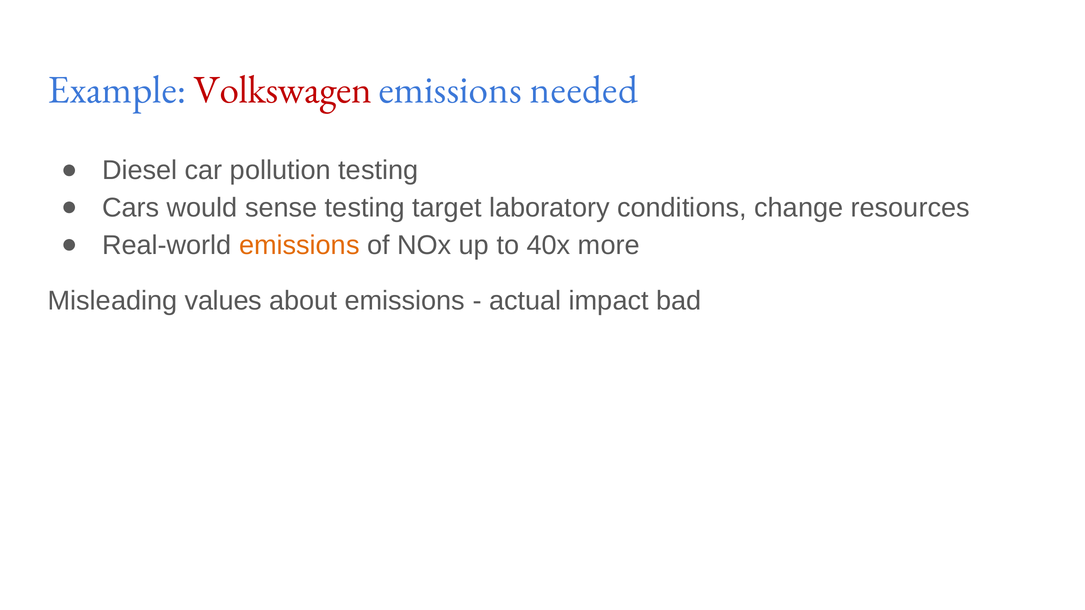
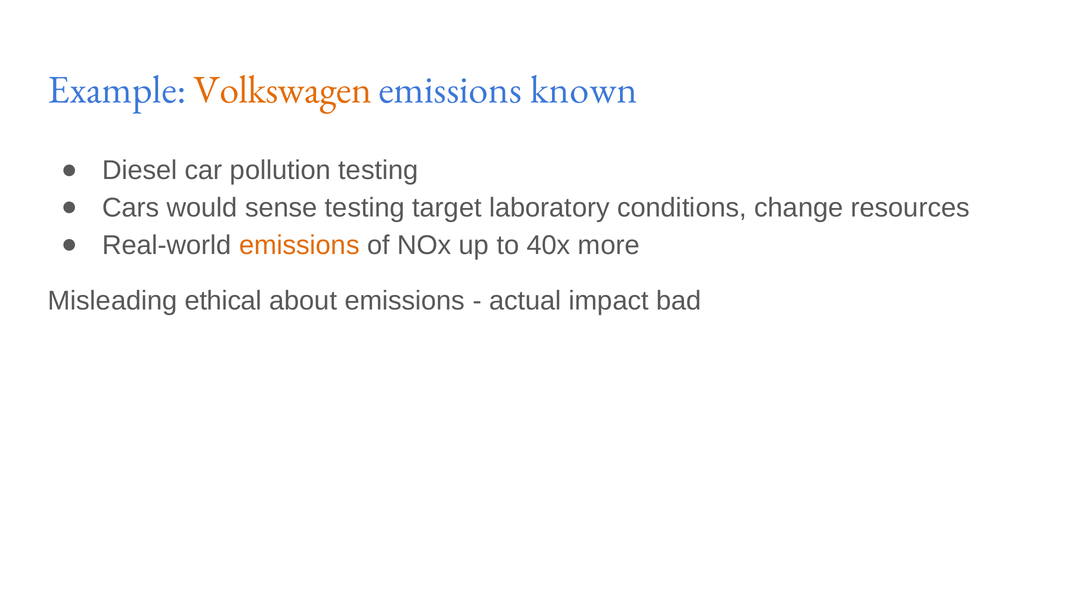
Volkswagen colour: red -> orange (283, 90)
needed: needed -> known (584, 90)
values: values -> ethical (223, 301)
